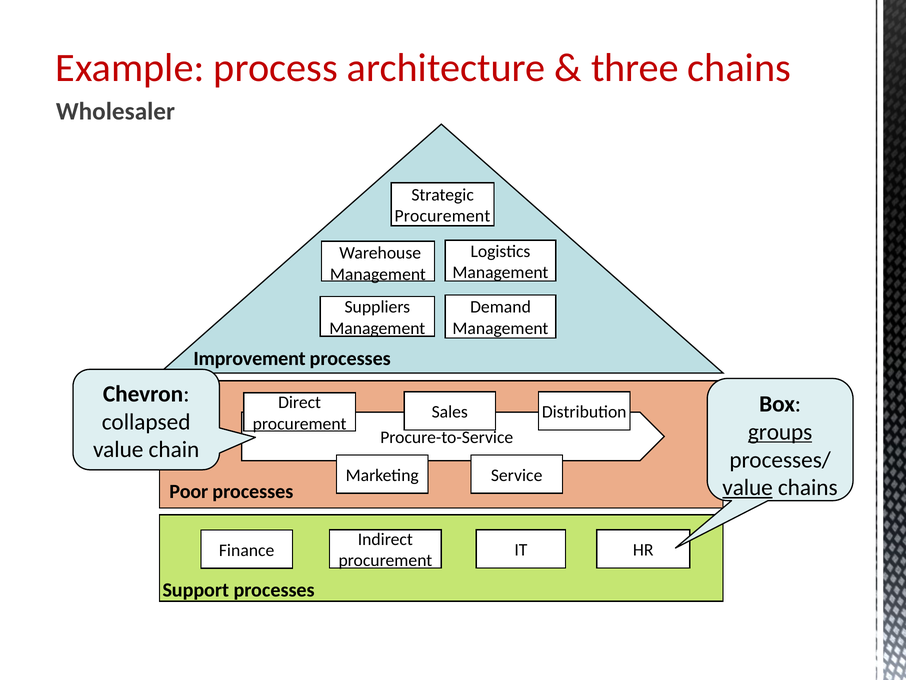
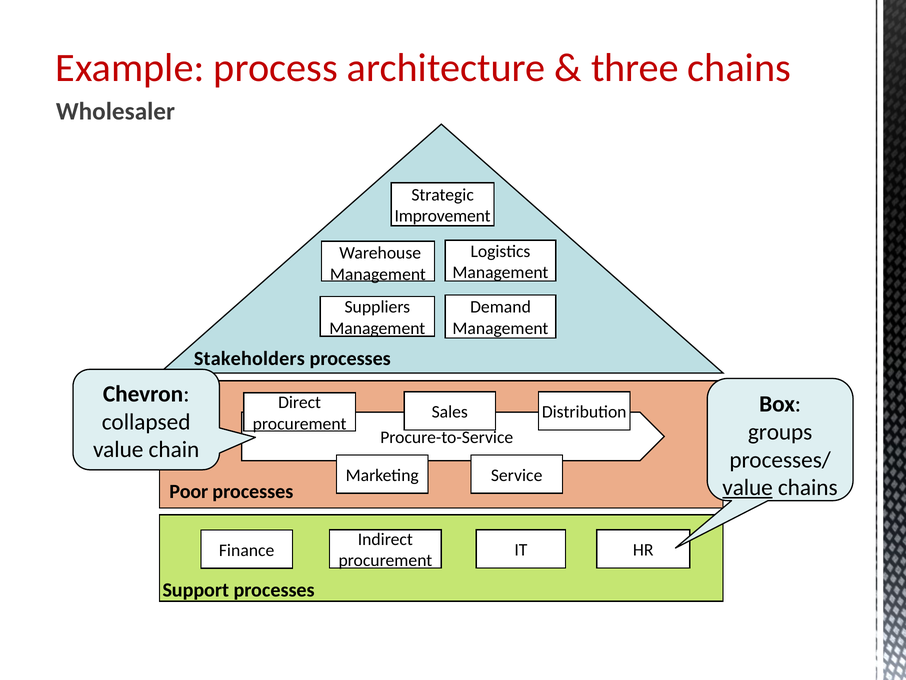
Procurement: Procurement -> Improvement (443, 216)
Improvement: Improvement -> Stakeholders (249, 358)
groups underline: present -> none (780, 432)
